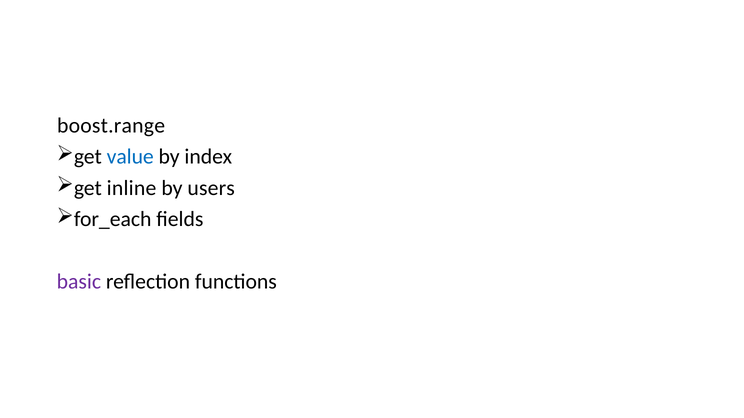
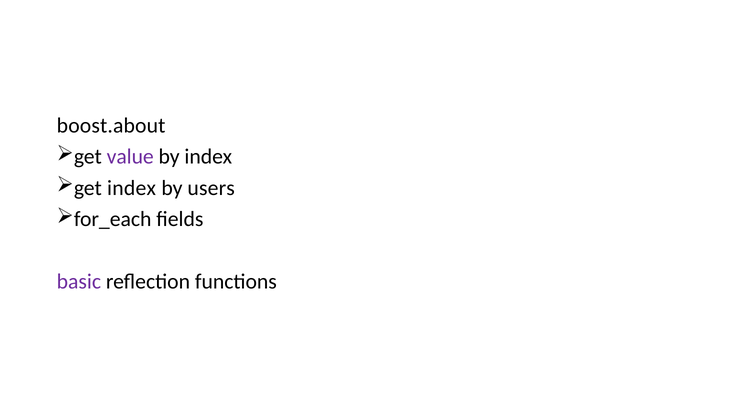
boost.range: boost.range -> boost.about (111, 126)
value colour: blue -> purple (130, 157)
get inline: inline -> index (132, 188)
